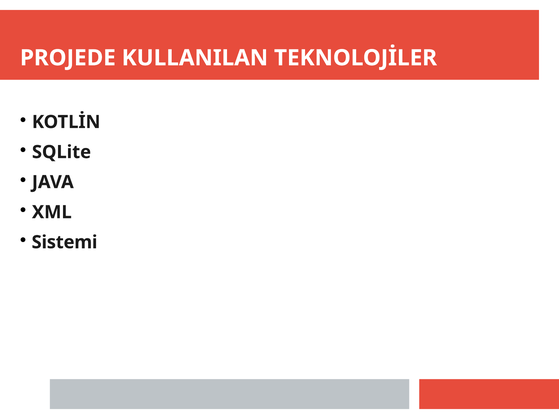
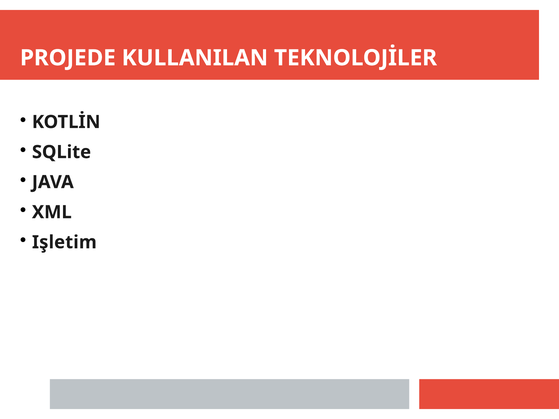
Sistemi: Sistemi -> Işletim (64, 242)
